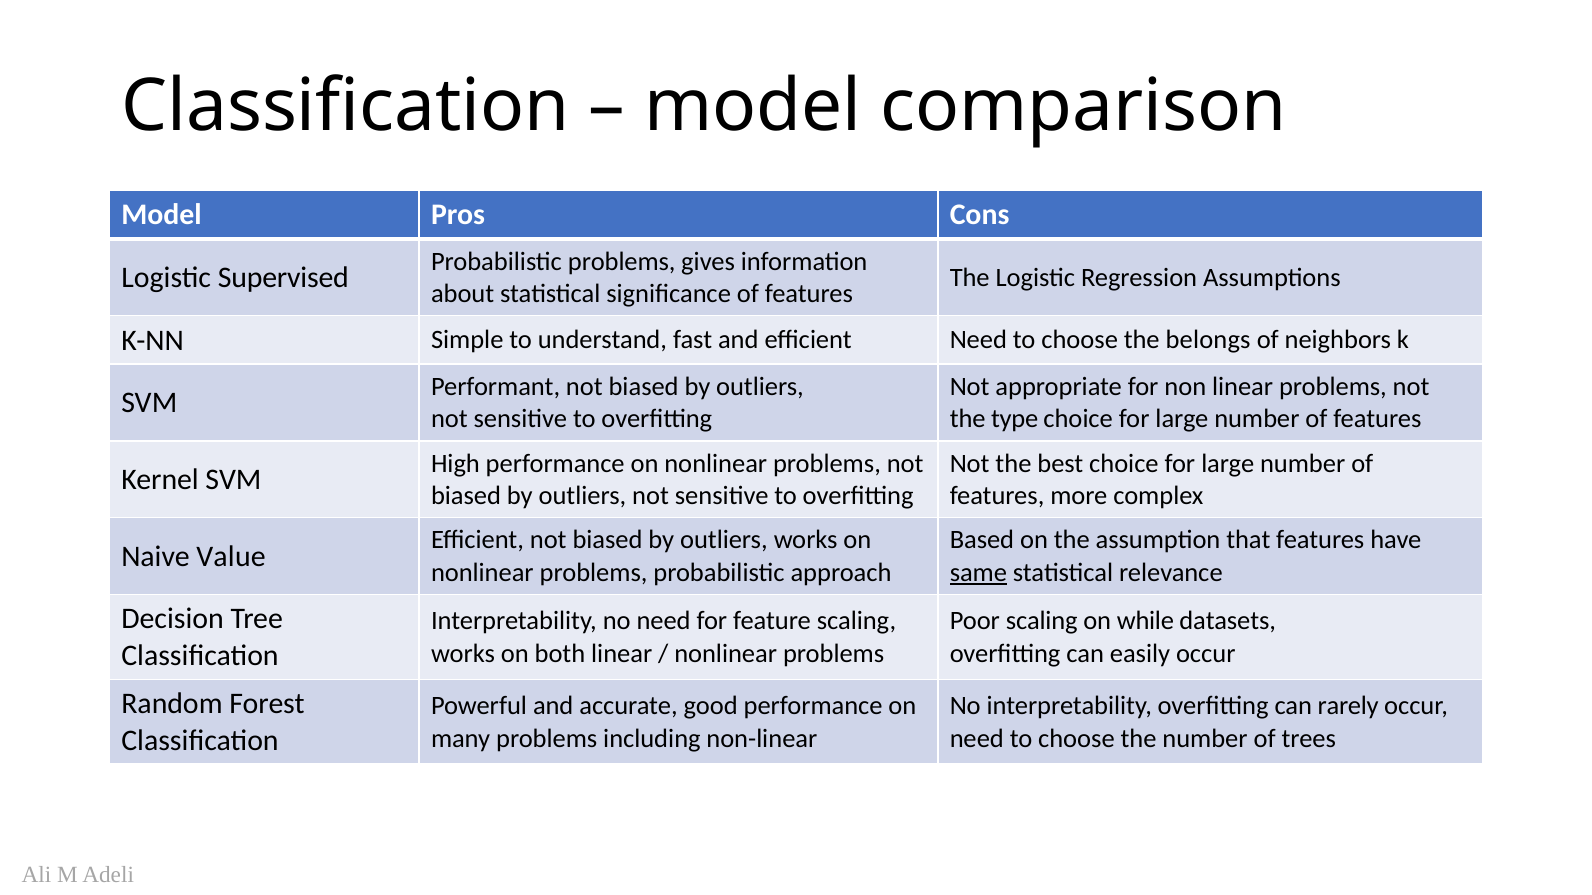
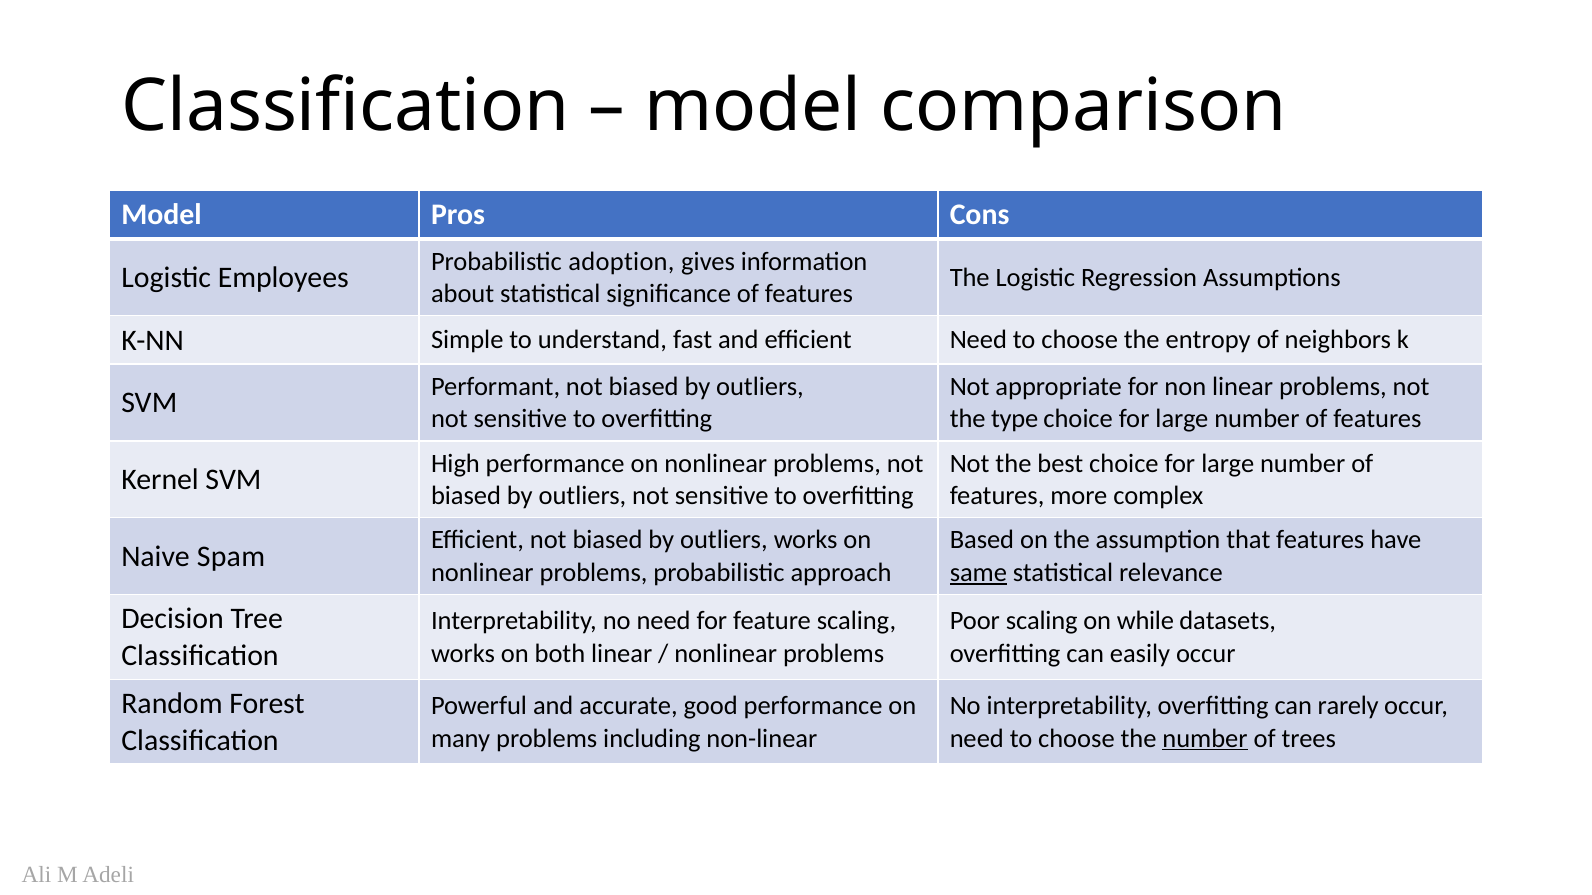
Probabilistic problems: problems -> adoption (622, 262)
Supervised: Supervised -> Employees (283, 278)
belongs: belongs -> entropy (1208, 340)
Value: Value -> Spam (231, 557)
number underline: none -> present (1205, 739)
